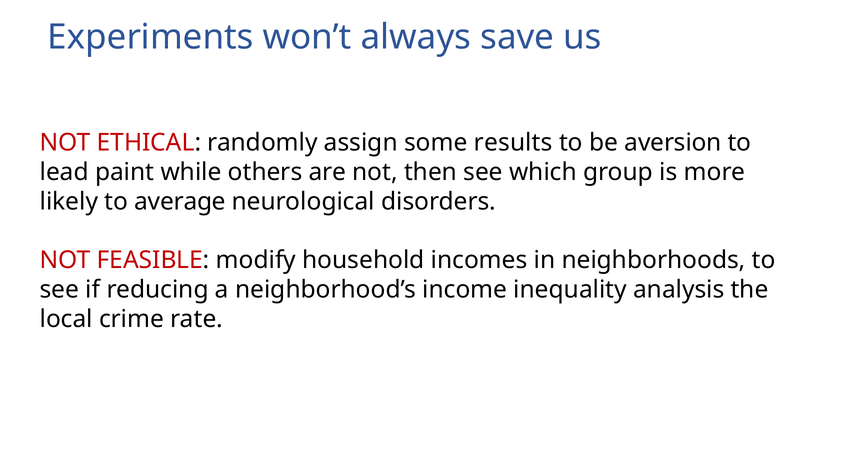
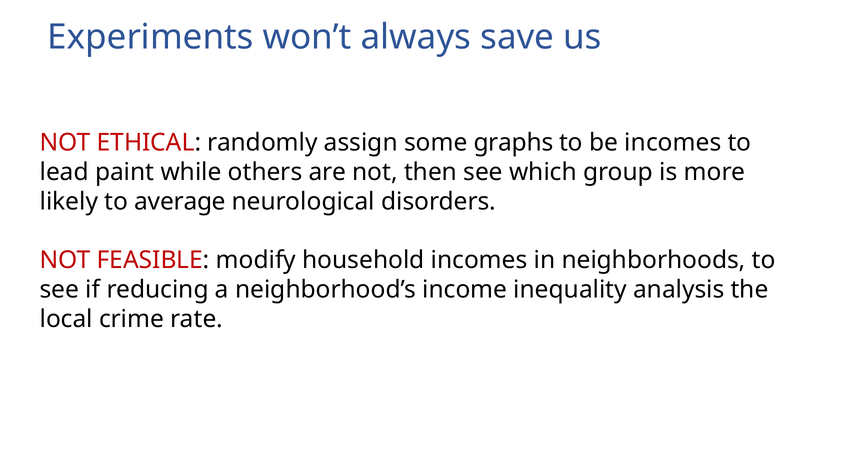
results: results -> graphs (513, 143)
be aversion: aversion -> incomes (673, 143)
